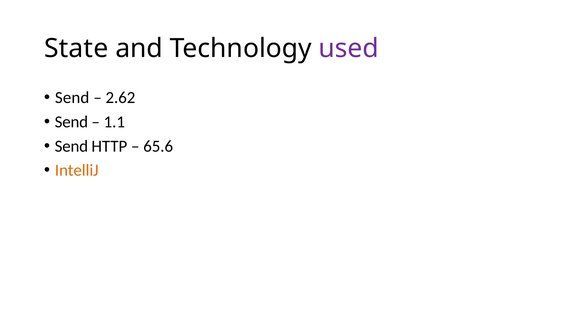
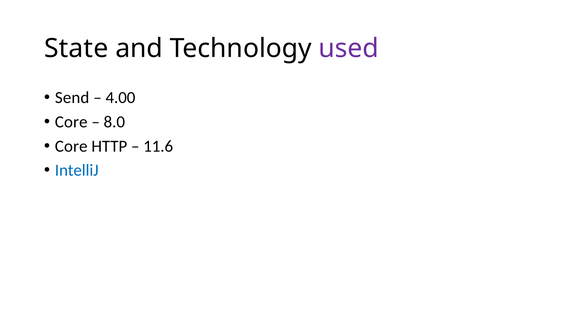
2.62: 2.62 -> 4.00 (120, 98)
Send: Send -> Core (71, 122)
1.1: 1.1 -> 8.0 (114, 122)
Send: Send -> Core (71, 146)
65.6: 65.6 -> 11.6 (158, 146)
IntelliJ colour: orange -> blue (77, 170)
